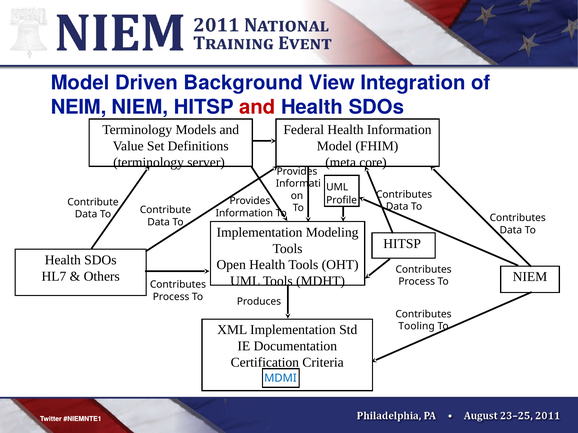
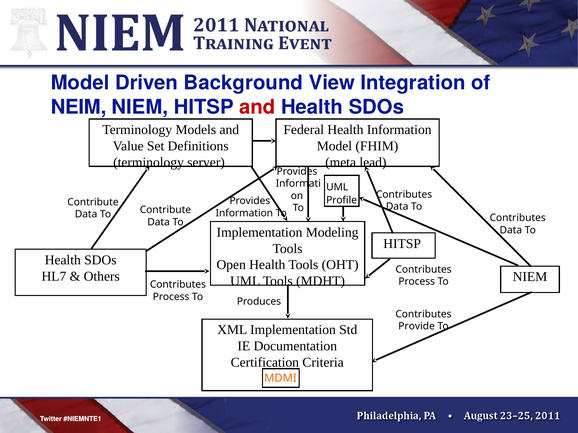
core: core -> lead (373, 162)
Tooling: Tooling -> Provide (417, 327)
MDMI colour: blue -> orange (280, 378)
